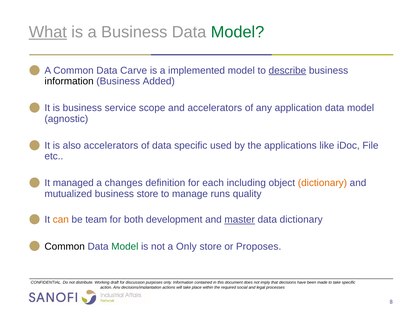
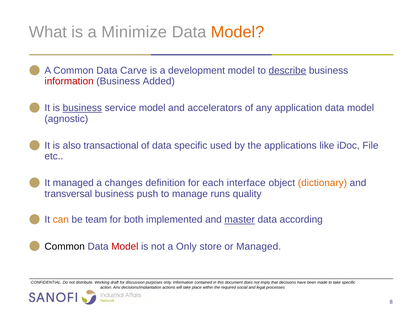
What underline: present -> none (48, 32)
a Business: Business -> Minimize (134, 32)
Model colour: green -> orange (238, 32)
implemented: implemented -> development (197, 71)
information colour: black -> red (69, 81)
business underline: none -> present (82, 108)
service scope: scope -> model (152, 108)
also accelerators: accelerators -> transactional (111, 146)
including: including -> interface (246, 183)
mutualized: mutualized -> transversal (68, 194)
business store: store -> push (147, 194)
development: development -> implemented (174, 220)
data dictionary: dictionary -> according (301, 220)
Model colour: green -> red (125, 246)
or Proposes: Proposes -> Managed (259, 246)
